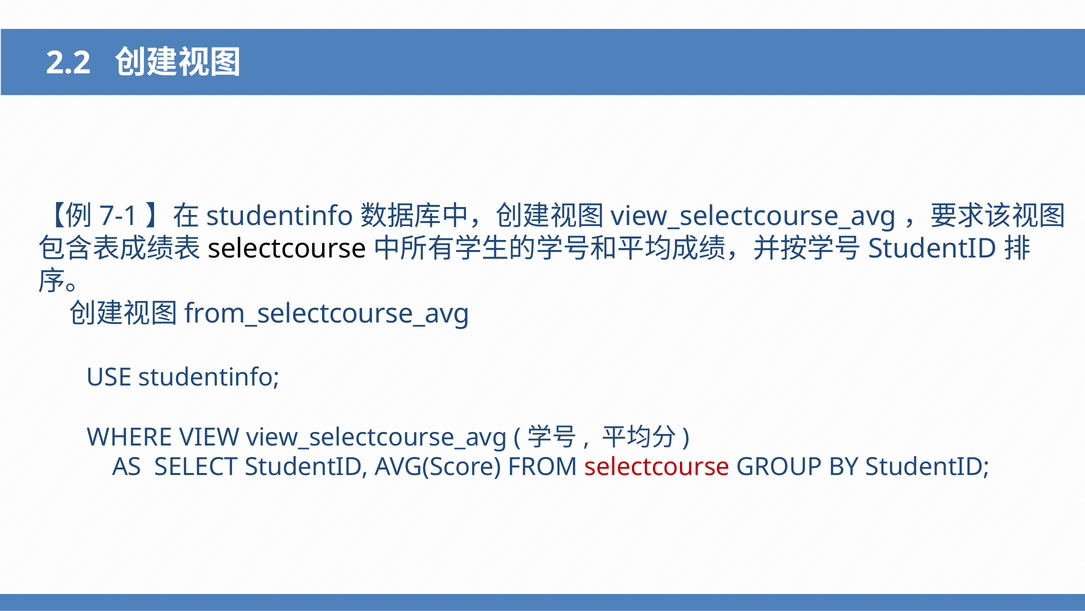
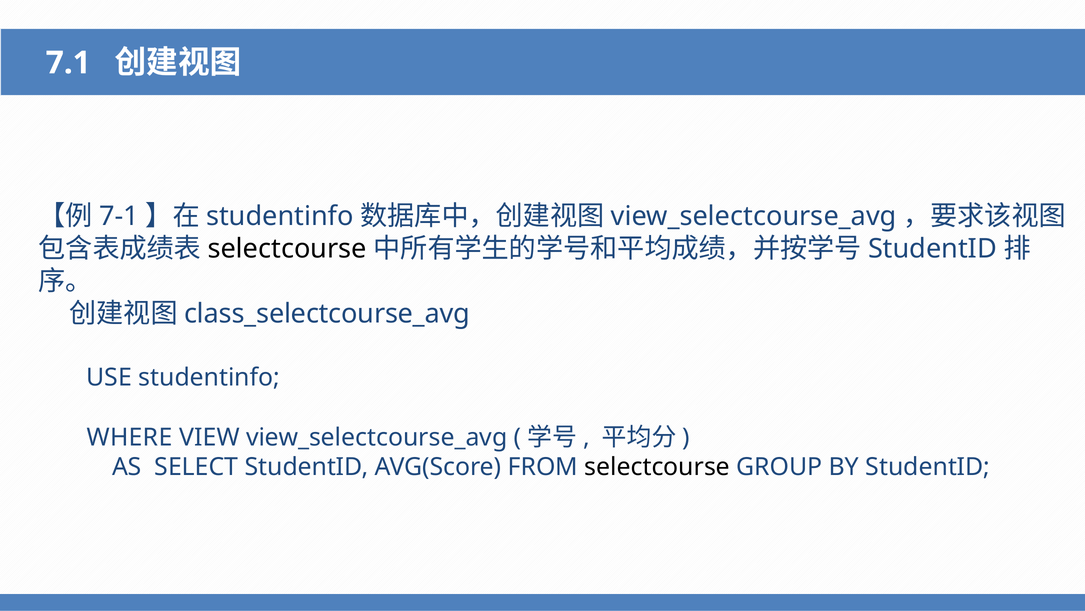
2.2: 2.2 -> 7.1 (68, 63)
from_selectcourse_avg: from_selectcourse_avg -> class_selectcourse_avg (327, 314)
selectcourse colour: red -> black (657, 467)
